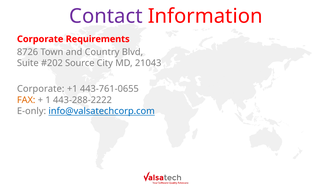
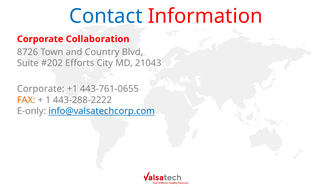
Contact colour: purple -> blue (106, 16)
Requirements: Requirements -> Collaboration (98, 39)
Source: Source -> Efforts (80, 63)
